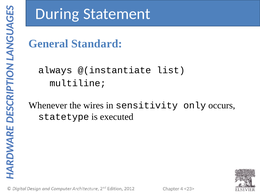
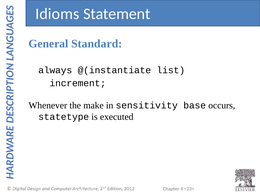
During: During -> Idioms (57, 14)
multiline: multiline -> increment (78, 83)
wires: wires -> make (93, 105)
only: only -> base (195, 105)
